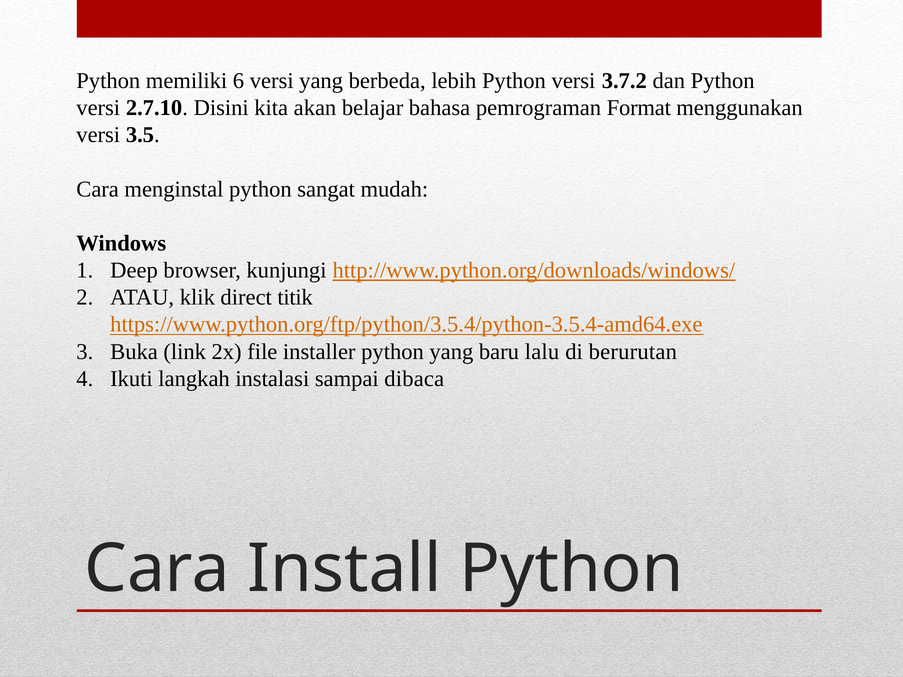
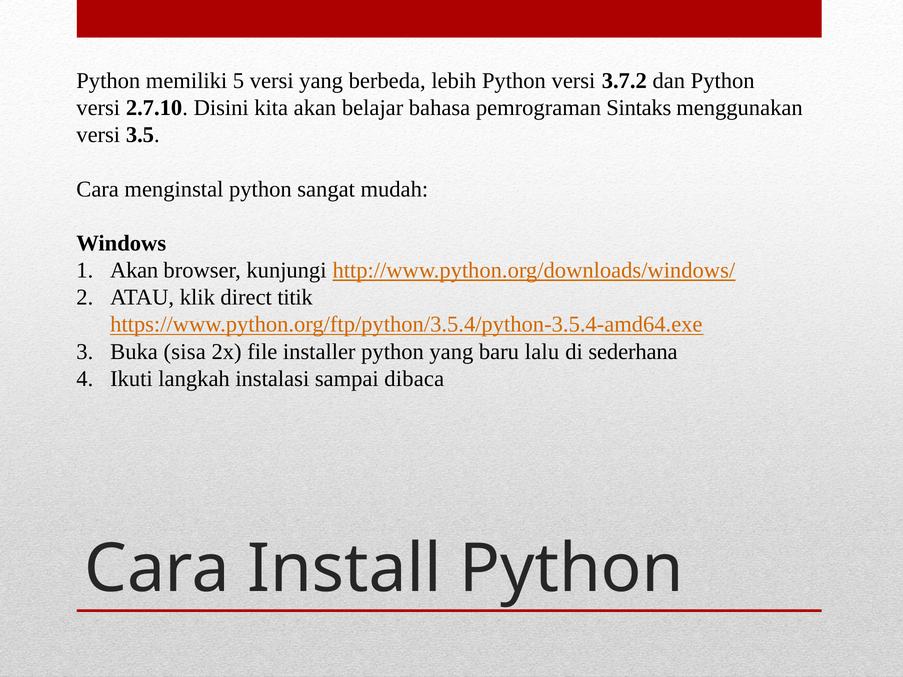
6: 6 -> 5 (238, 81)
Format: Format -> Sintaks (639, 108)
Deep: Deep -> Akan (134, 270)
link: link -> sisa (185, 352)
berurutan: berurutan -> sederhana (633, 352)
